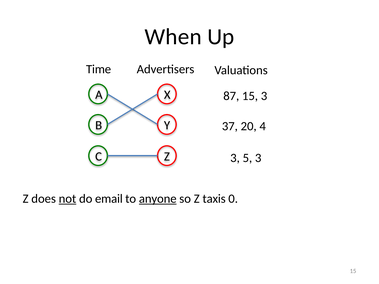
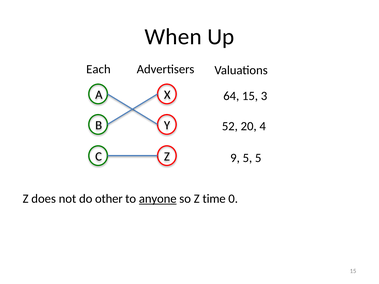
Time: Time -> Each (98, 69)
87: 87 -> 64 (231, 96)
37: 37 -> 52 (230, 126)
3: 3 -> 9 (235, 158)
5 3: 3 -> 5 (258, 158)
not underline: present -> none (67, 199)
email: email -> other (109, 199)
taxis: taxis -> time (214, 199)
